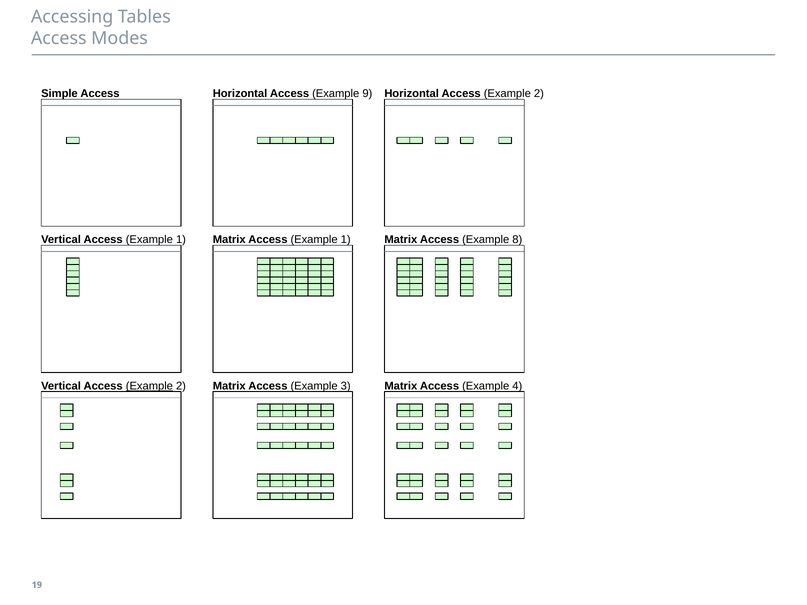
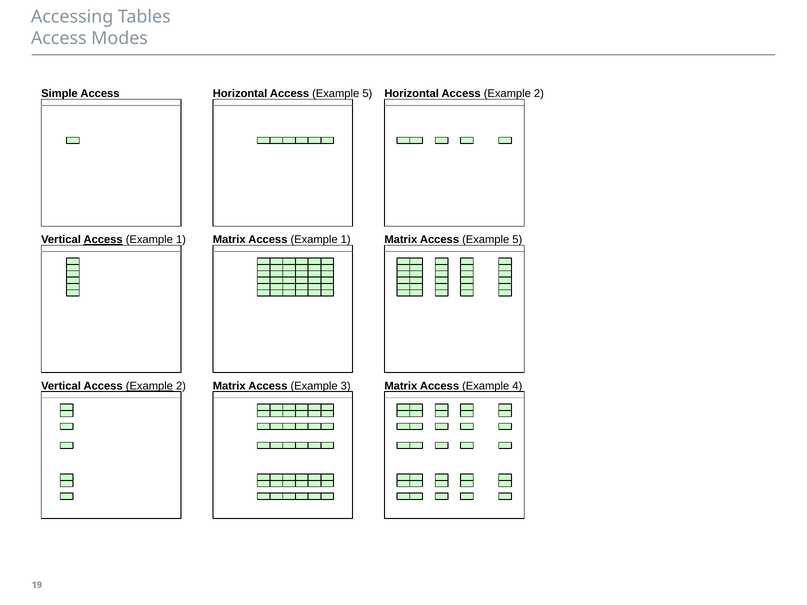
Horizontal Access Example 9: 9 -> 5 (367, 94)
Access underline: none -> present (103, 240)
Matrix Access Example 8: 8 -> 5 (517, 240)
